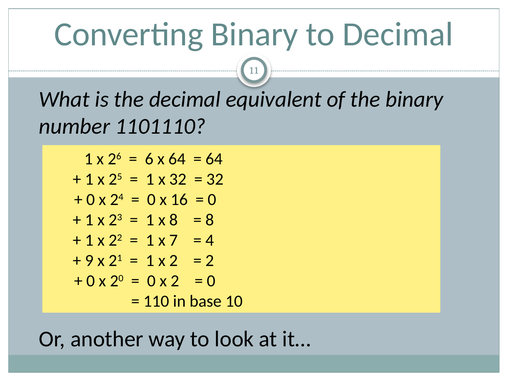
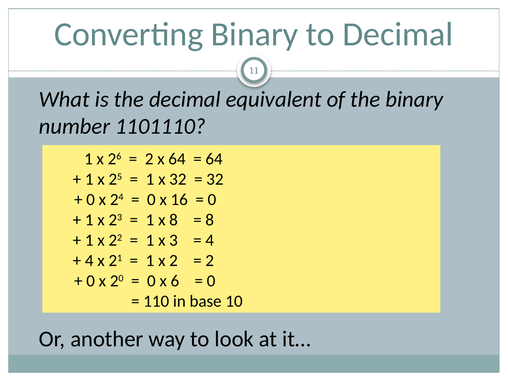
6: 6 -> 2 (149, 159)
7: 7 -> 3 (174, 240)
9: 9 -> 4 (89, 261)
0 x 2: 2 -> 6 (175, 281)
